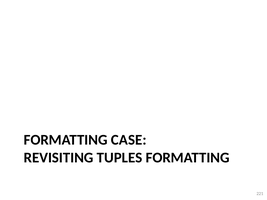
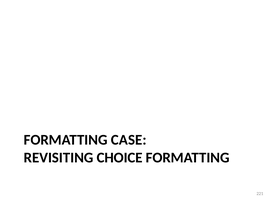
TUPLES: TUPLES -> CHOICE (120, 158)
